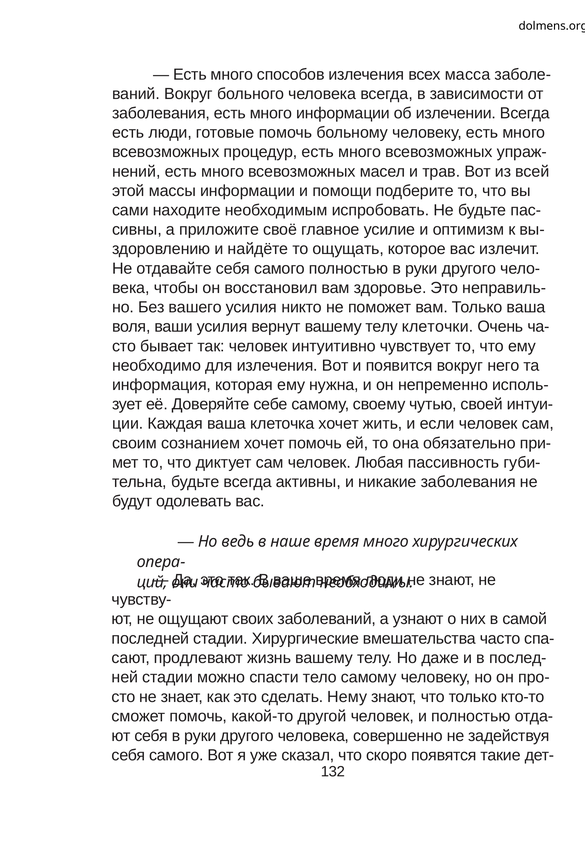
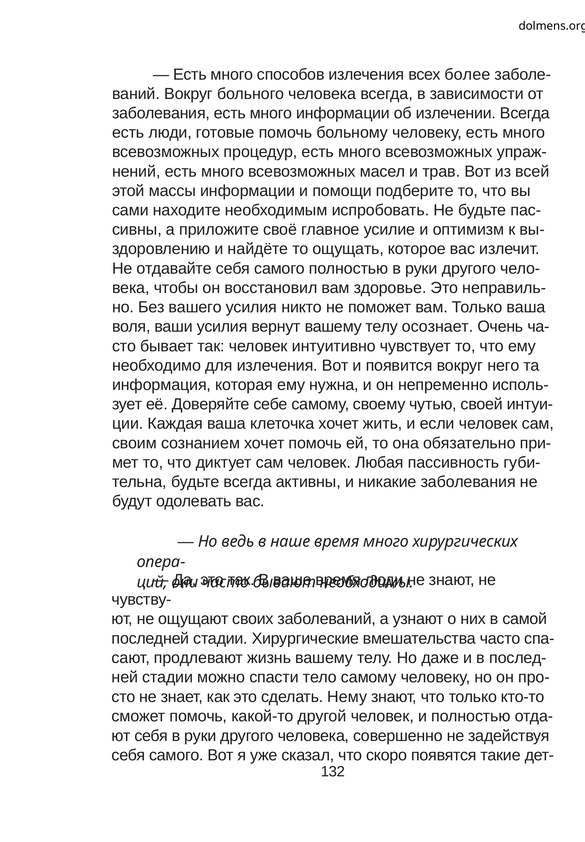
масса: масса -> более (468, 74)
клеточки: клеточки -> осознает (438, 327)
